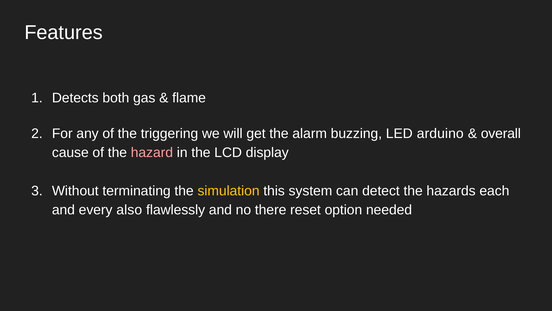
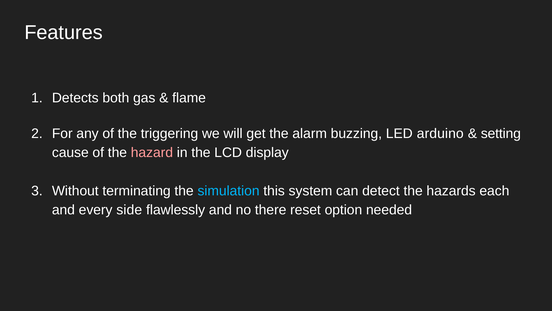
overall: overall -> setting (501, 133)
simulation colour: yellow -> light blue (229, 191)
also: also -> side (129, 210)
